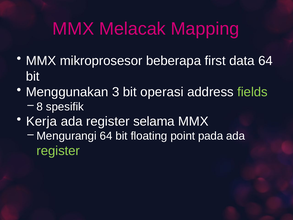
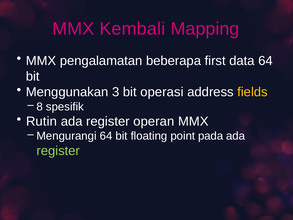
Melacak: Melacak -> Kembali (132, 29)
mikroprosesor: mikroprosesor -> pengalamatan (101, 61)
fields colour: light green -> yellow (252, 92)
Kerja: Kerja -> Rutin (41, 121)
selama: selama -> operan (154, 121)
